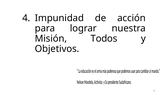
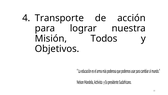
Impunidad: Impunidad -> Transporte (59, 18)
